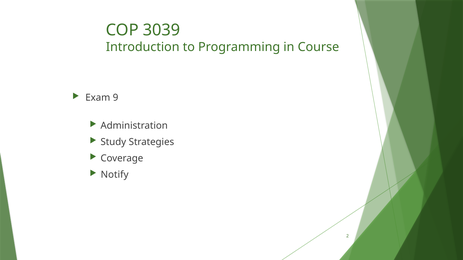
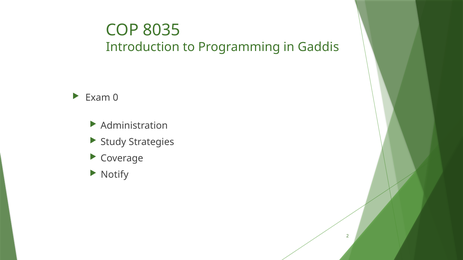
3039: 3039 -> 8035 (162, 30)
Course: Course -> Gaddis (318, 47)
9: 9 -> 0 (116, 98)
